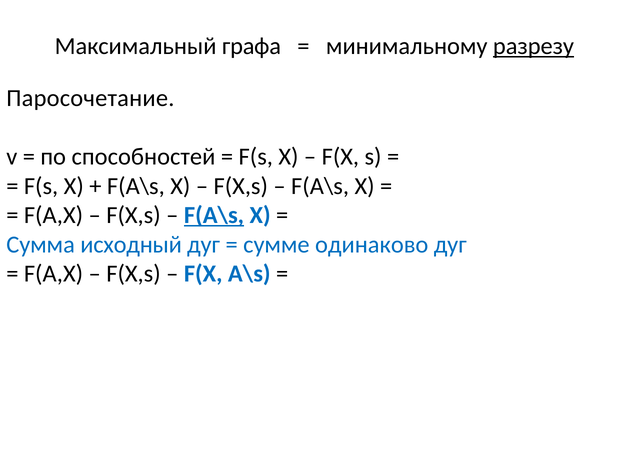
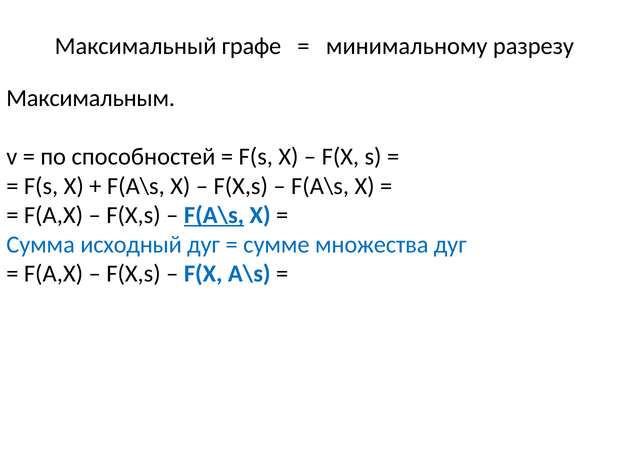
графа: графа -> графе (251, 46)
разрезу underline: present -> none (534, 46)
Паросочетание: Паросочетание -> Максимальным (91, 98)
одинаково: одинаково -> множества (372, 244)
